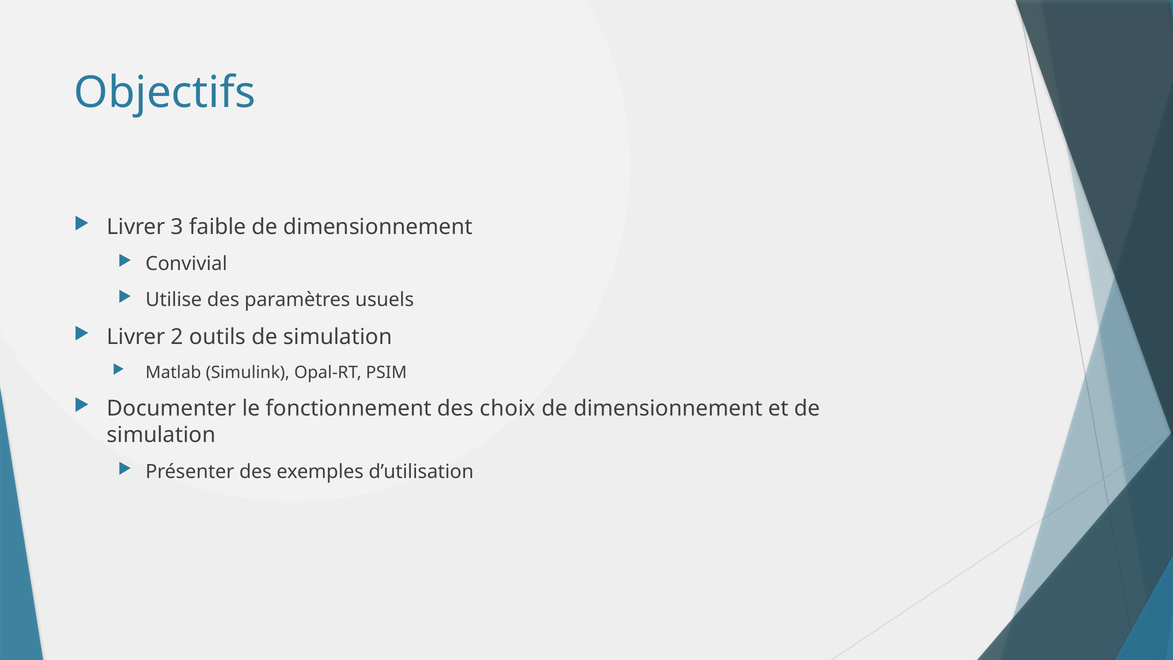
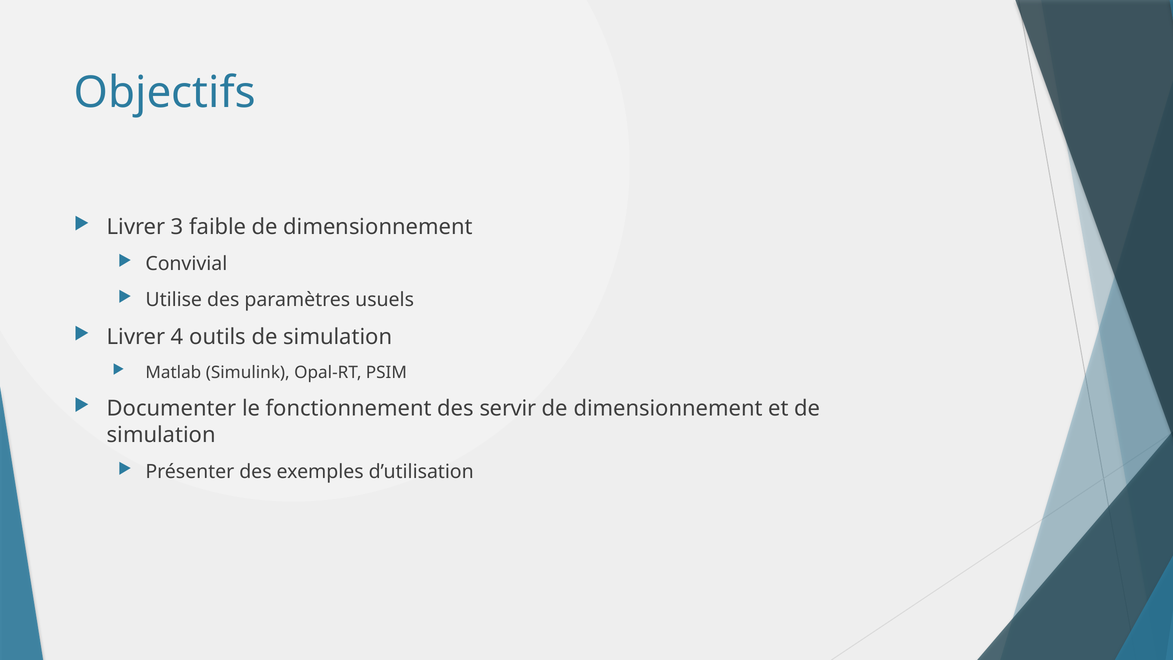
2: 2 -> 4 (177, 337)
choix: choix -> servir (508, 408)
